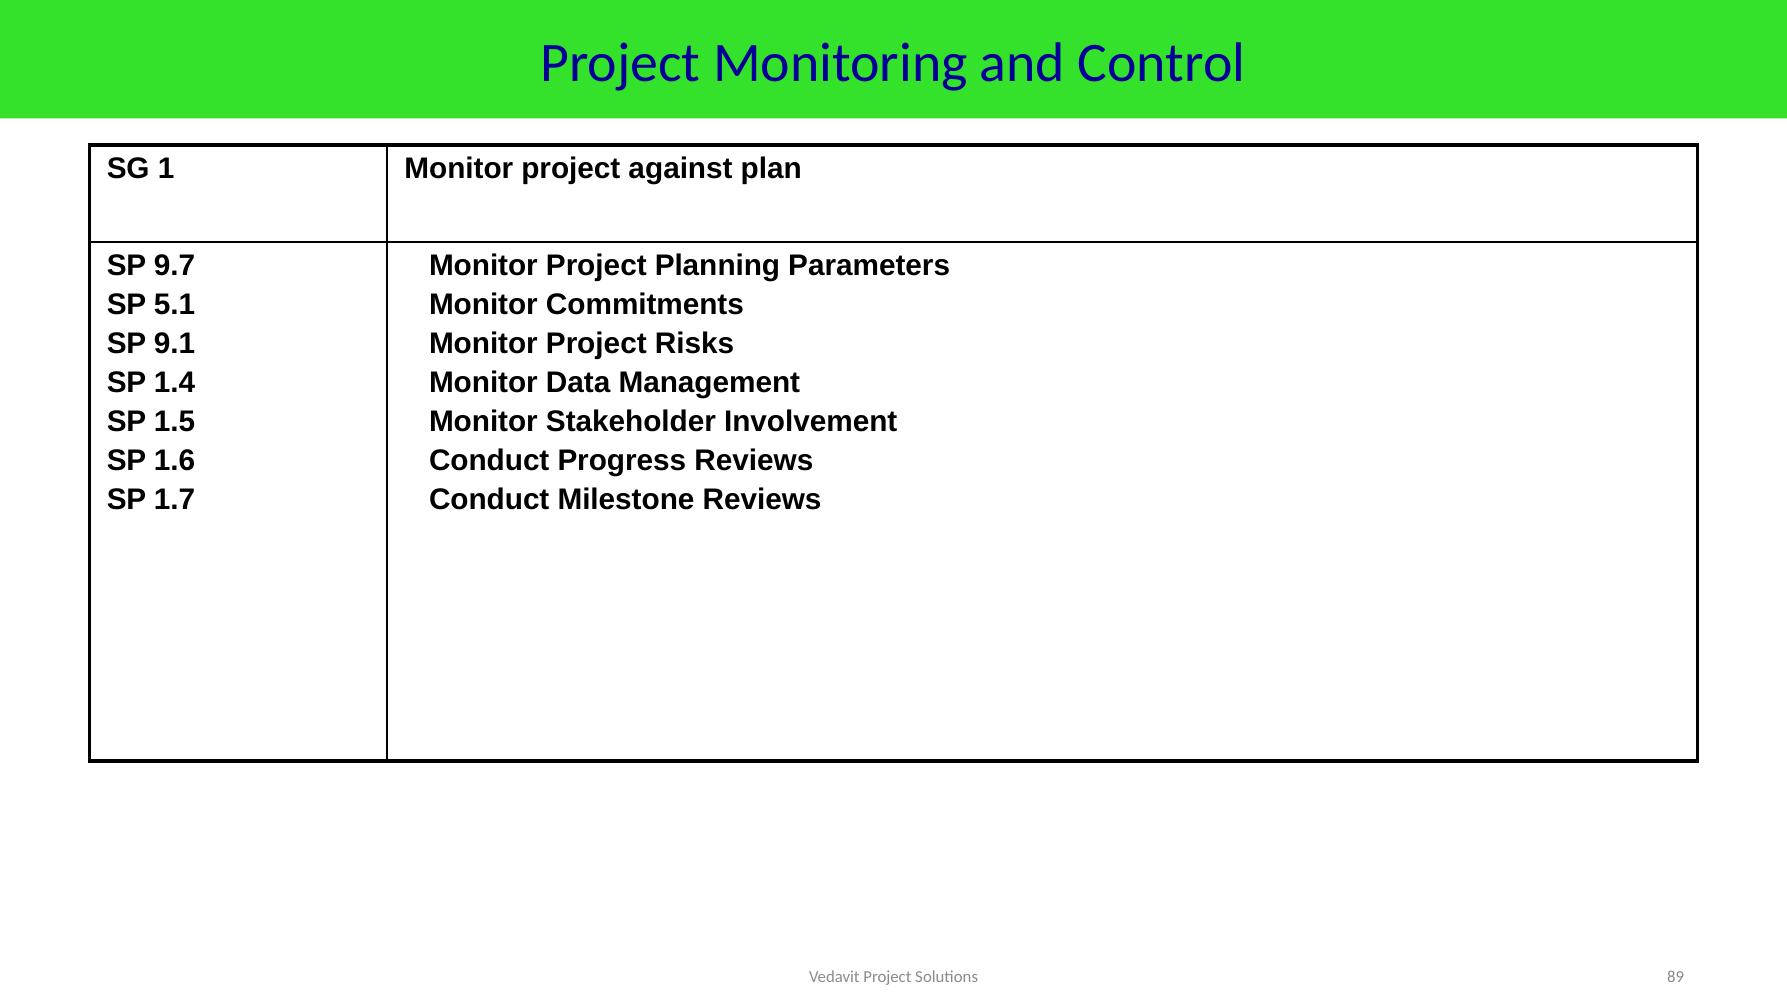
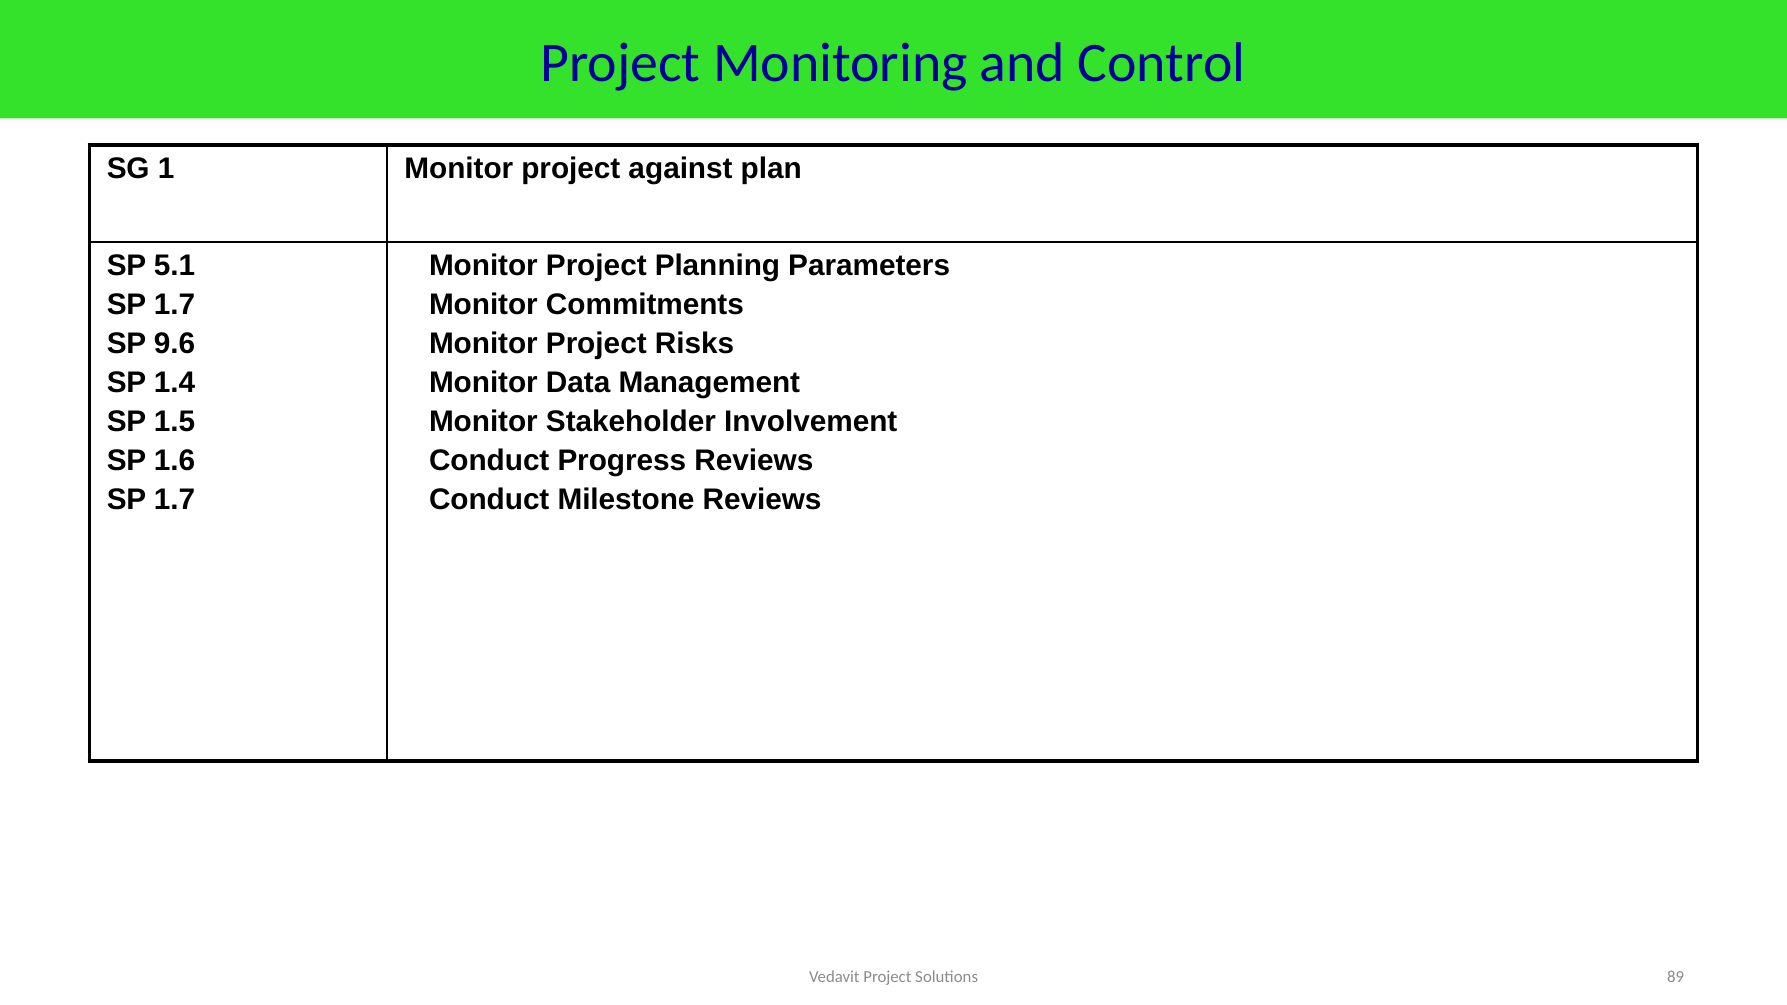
9.7: 9.7 -> 5.1 (175, 266)
5.1: 5.1 -> 1.7 (175, 305)
9.1: 9.1 -> 9.6 (175, 344)
